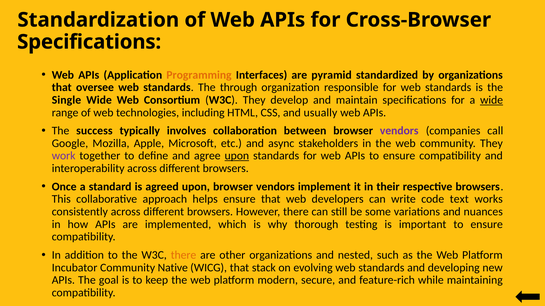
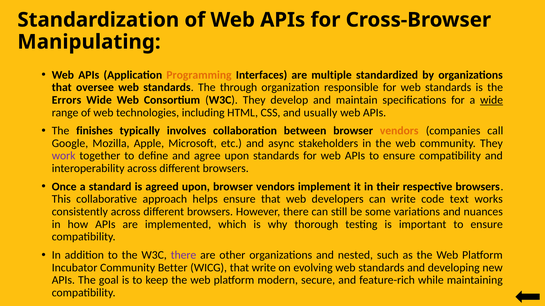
Specifications: Specifications -> Manipulating (89, 42)
pyramid: pyramid -> multiple (332, 75)
Single: Single -> Errors (66, 100)
success: success -> finishes (94, 131)
vendors colour: purple -> orange (399, 131)
upon underline: present -> none (237, 156)
there colour: orange -> purple (184, 255)
Native: Native -> Better (173, 268)
that stack: stack -> write (264, 268)
